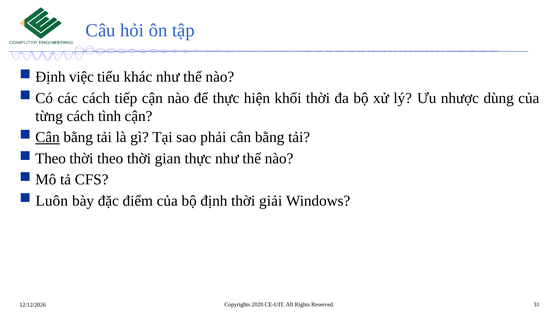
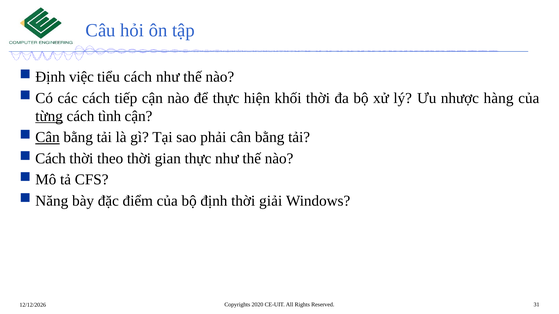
tiểu khác: khác -> cách (138, 77)
dùng: dùng -> hàng (499, 98)
từng underline: none -> present (49, 116)
Theo: Theo -> Cách (51, 159)
Luôn: Luôn -> Năng (52, 201)
